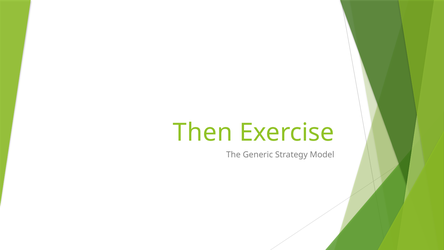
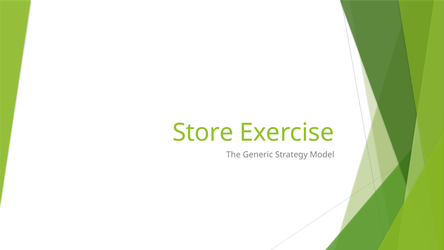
Then: Then -> Store (203, 133)
